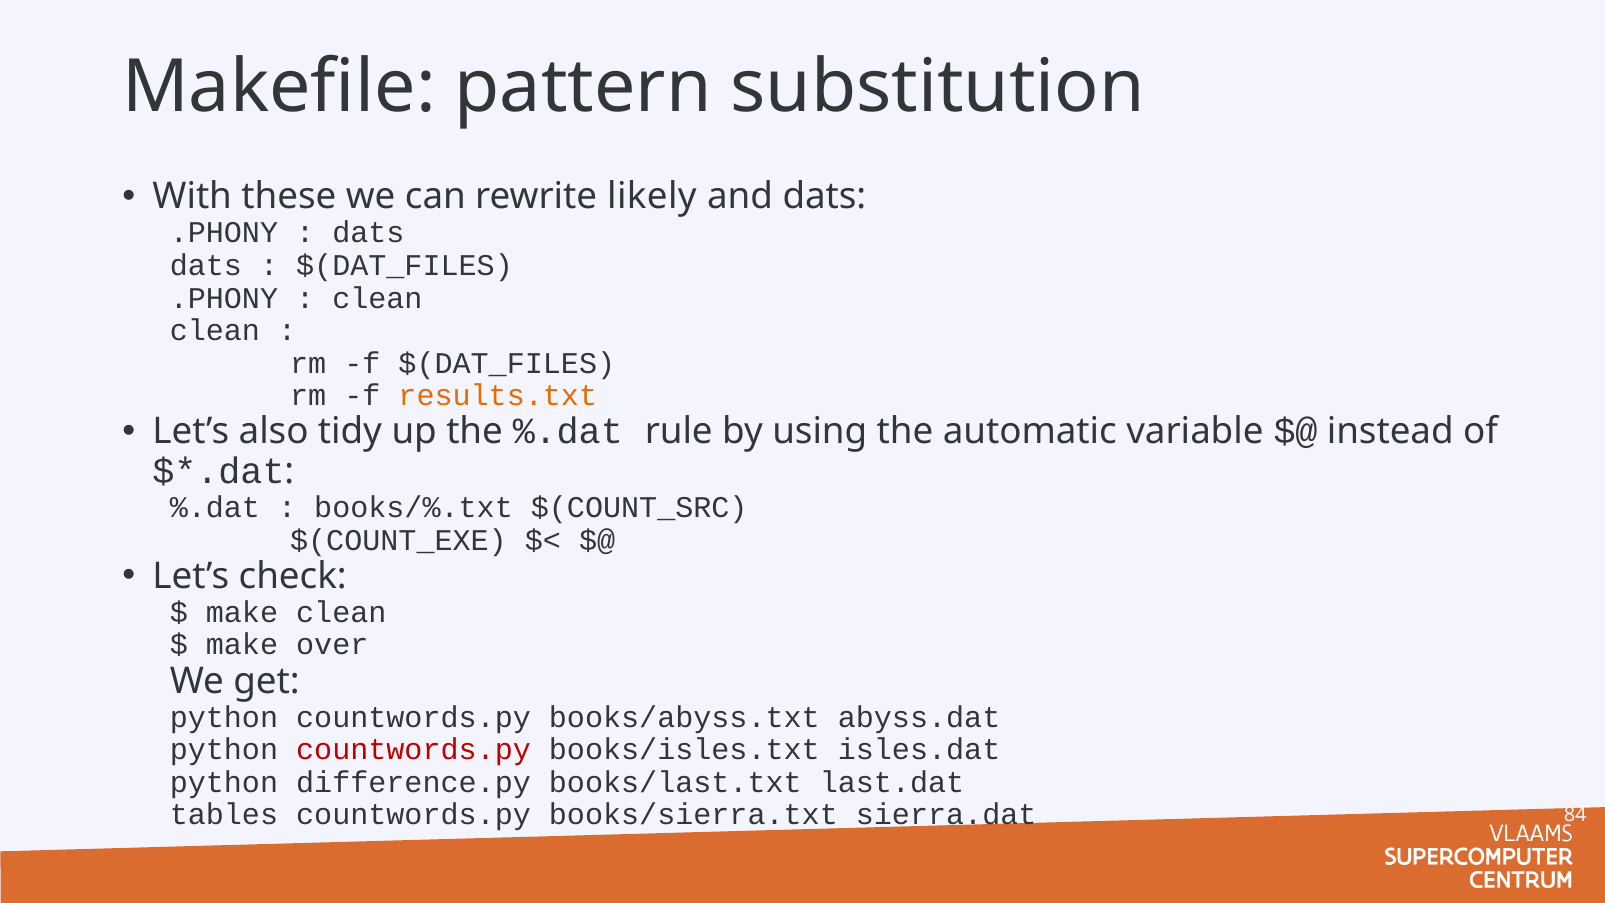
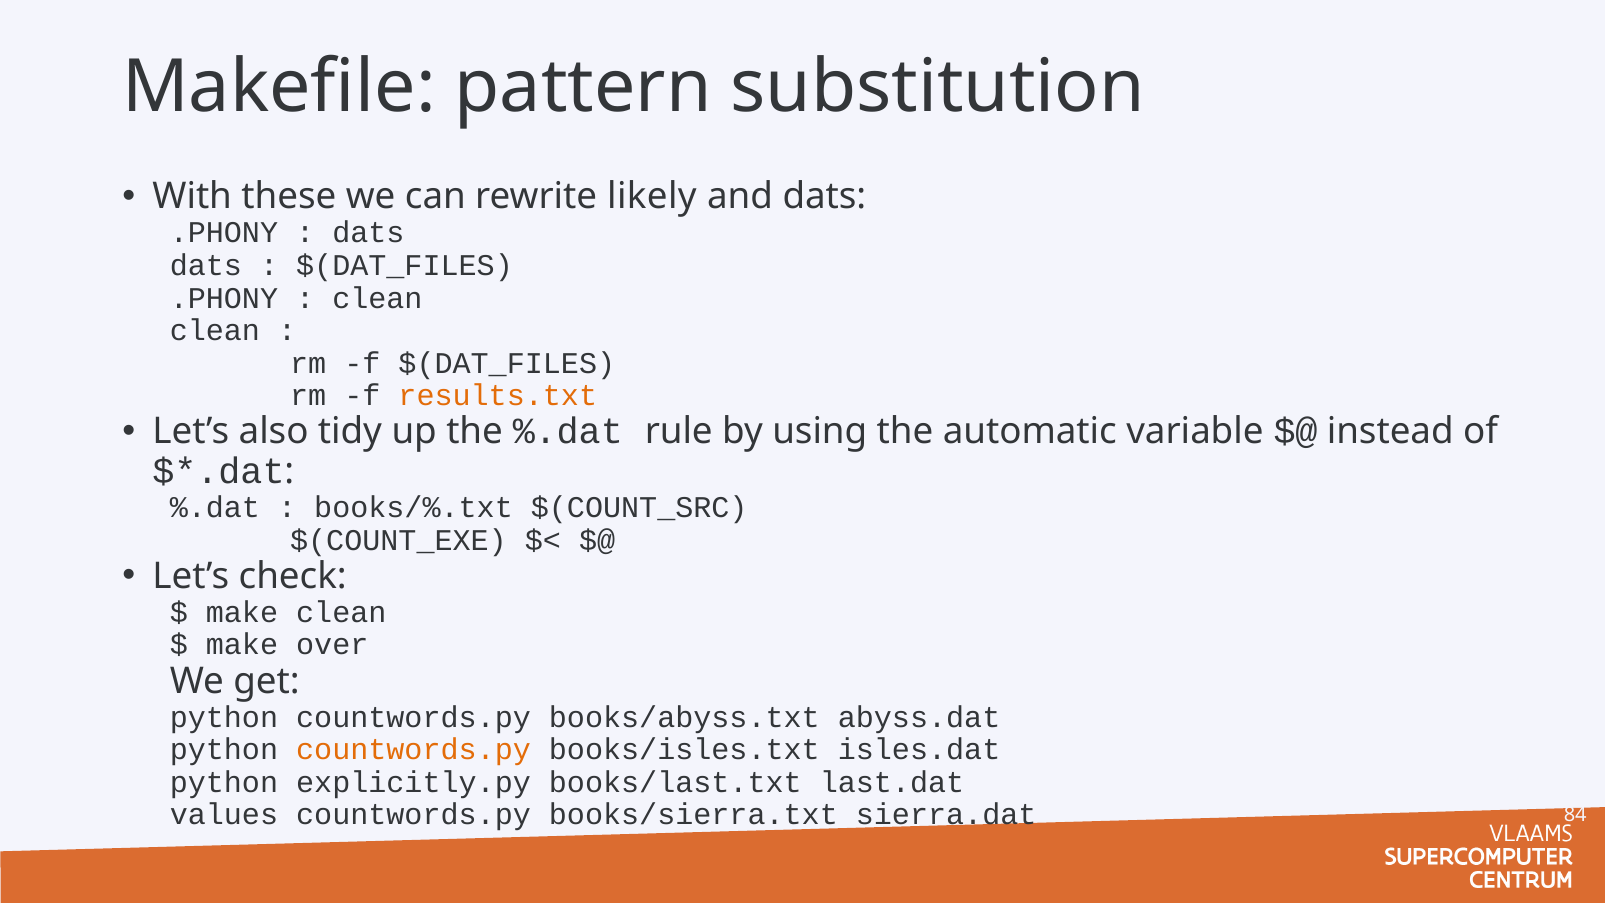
countwords.py colour: red -> orange (414, 749)
difference.py: difference.py -> explicitly.py (414, 782)
tables: tables -> values (224, 814)
